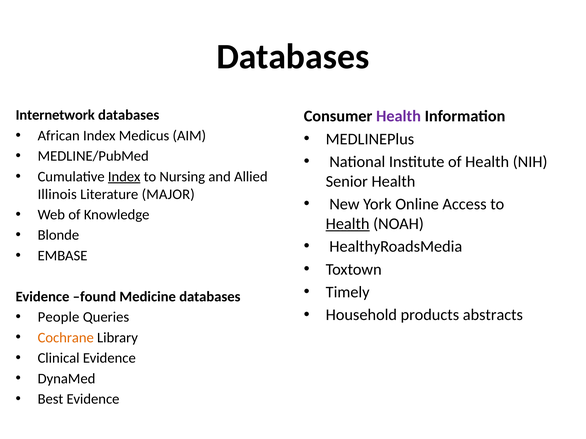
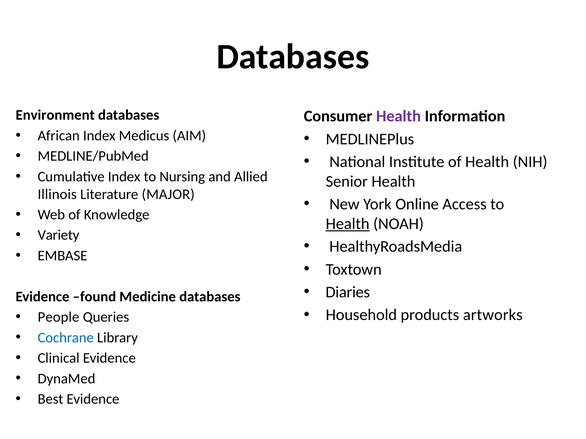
Internetwork: Internetwork -> Environment (55, 115)
Index underline: present -> none (124, 177)
Blonde: Blonde -> Variety (58, 235)
Timely: Timely -> Diaries (348, 292)
abstracts: abstracts -> artworks (493, 315)
Cochrane colour: orange -> blue (66, 338)
